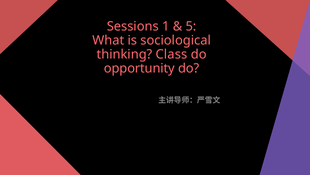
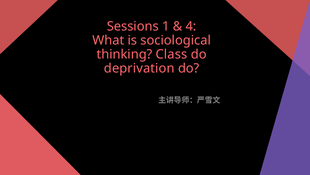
5: 5 -> 4 (191, 26)
opportunity: opportunity -> deprivation (139, 68)
